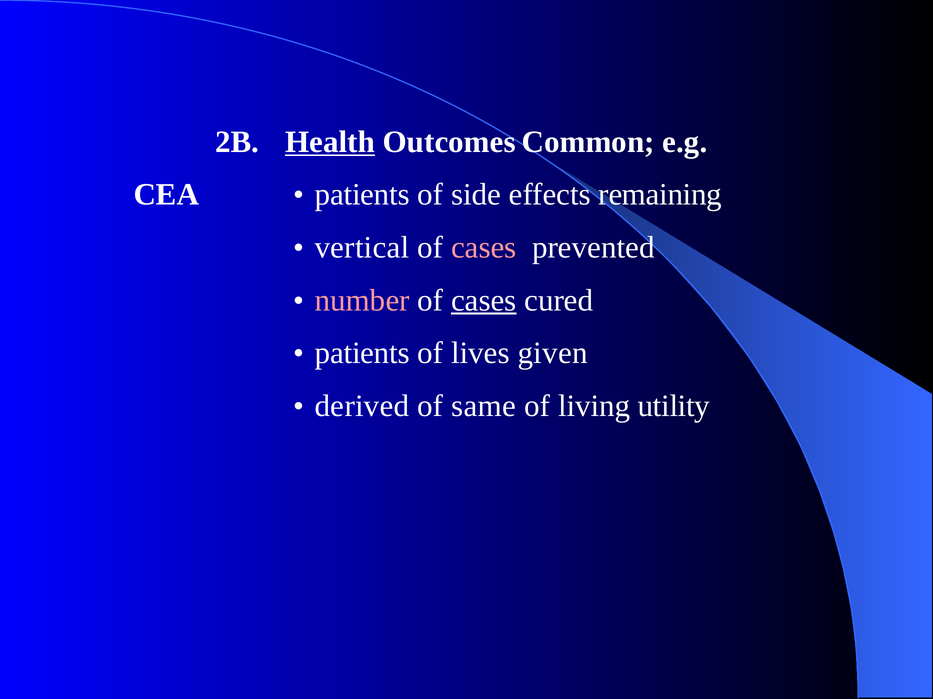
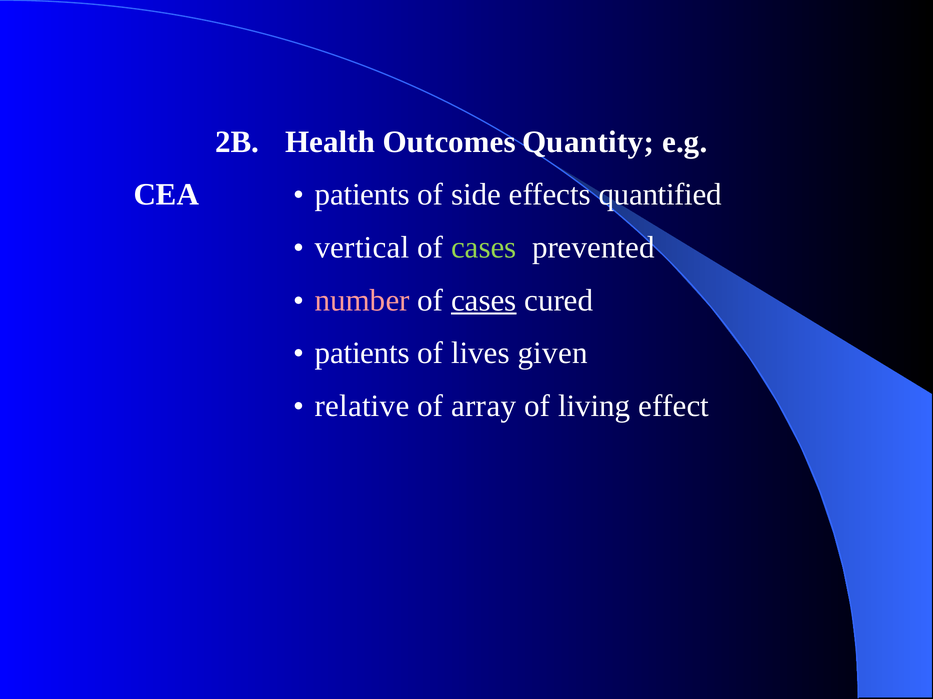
Health underline: present -> none (330, 142)
Common: Common -> Quantity (588, 142)
remaining: remaining -> quantified (660, 195)
cases colour: pink -> light green (484, 248)
derived: derived -> relative (362, 406)
same: same -> array (484, 406)
utility: utility -> effect (674, 406)
